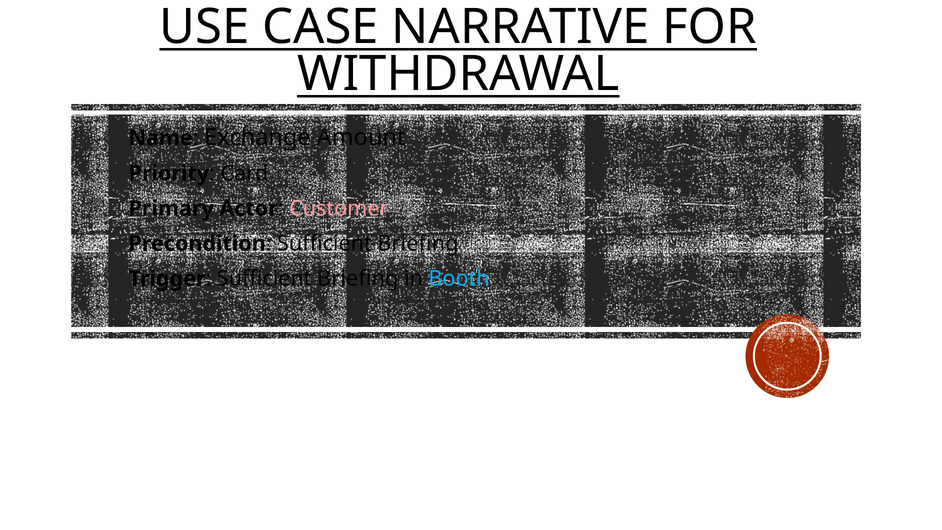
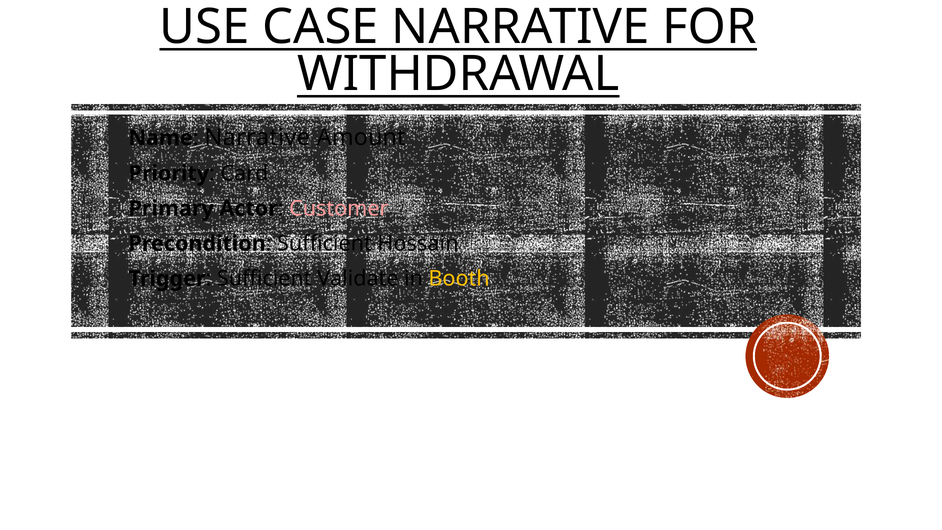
Exchange: Exchange -> Narrative (257, 137)
Briefing: Briefing -> Hossain (418, 244)
Briefing: Briefing -> Validate (358, 279)
Booth colour: light blue -> yellow (459, 279)
